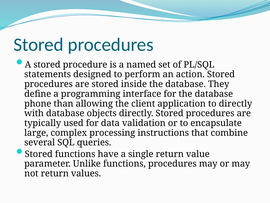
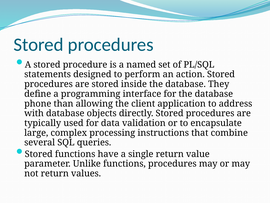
to directly: directly -> address (236, 103)
